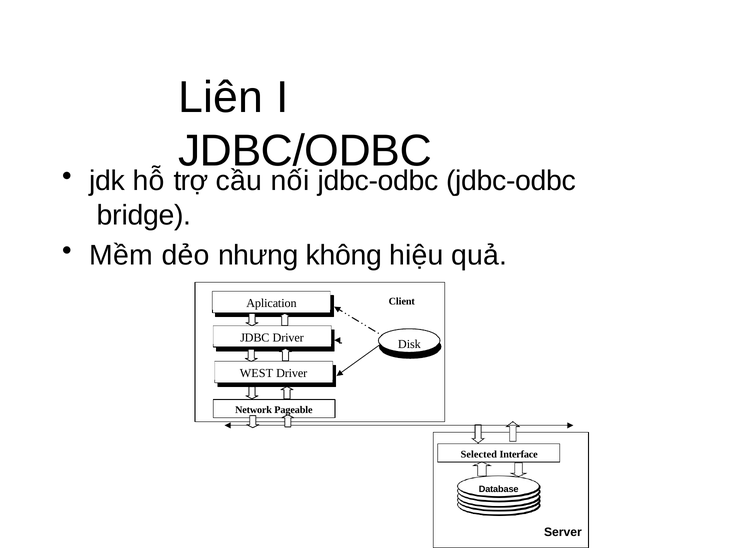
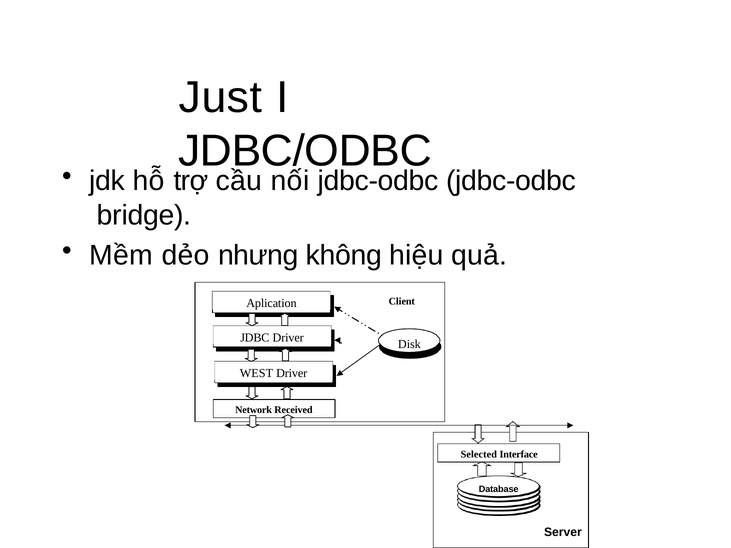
Liên: Liên -> Just (220, 98)
Pageable: Pageable -> Received (293, 410)
